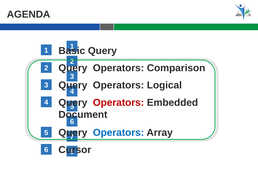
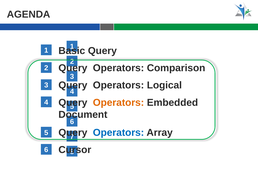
Operators colour: red -> orange (119, 103)
